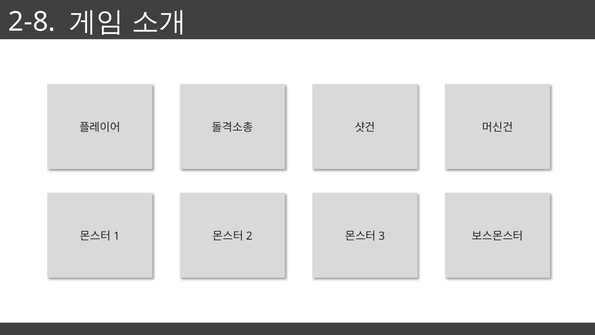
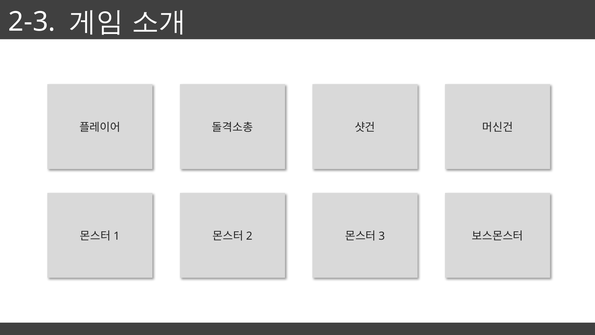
2-8: 2-8 -> 2-3 (32, 22)
